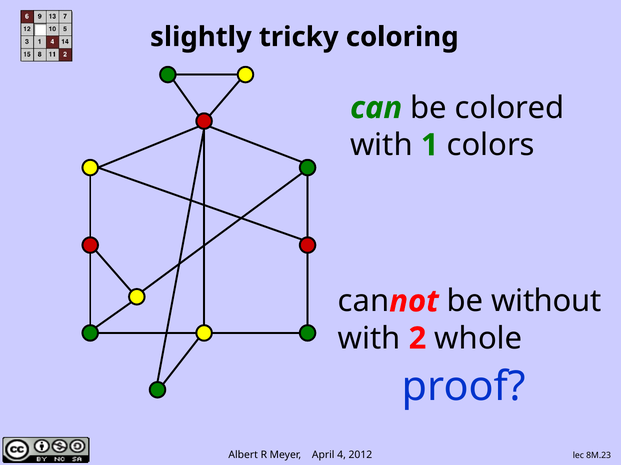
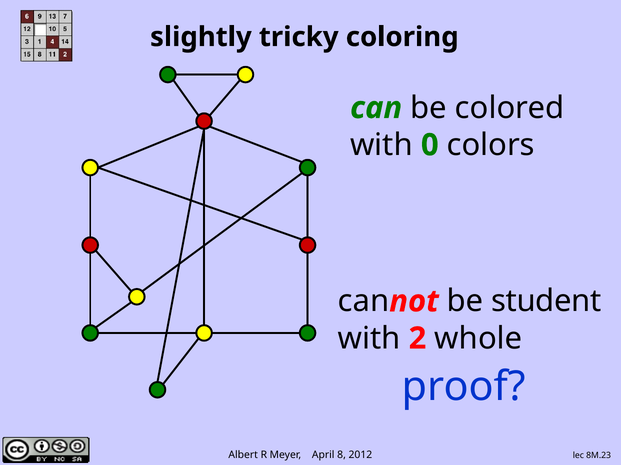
1: 1 -> 0 (430, 145)
without: without -> student (546, 302)
4: 4 -> 8 (342, 456)
